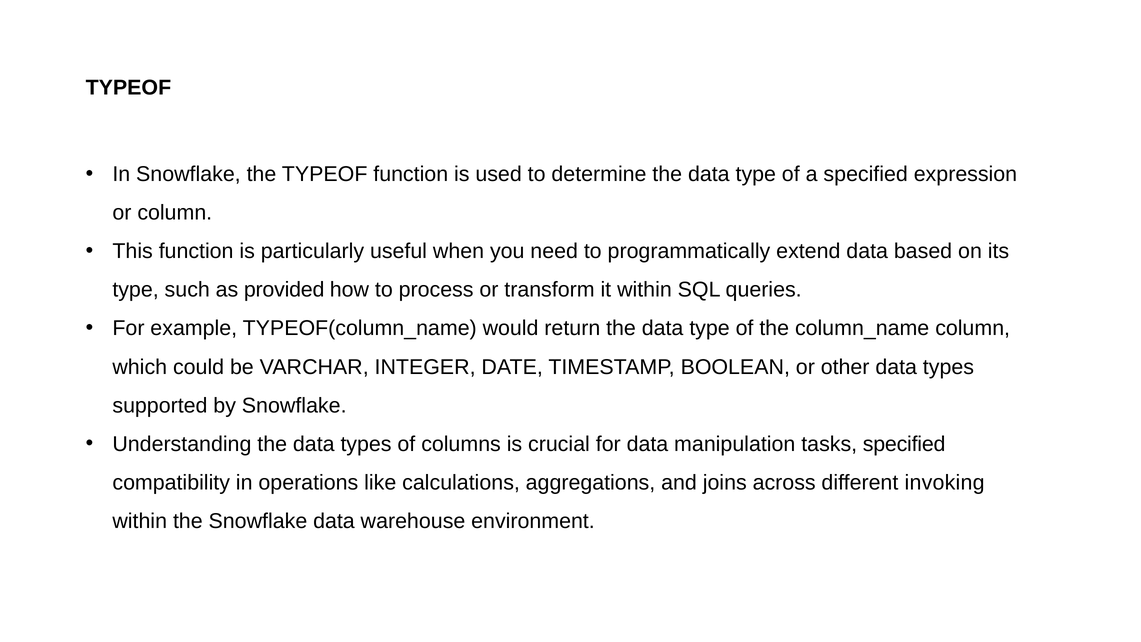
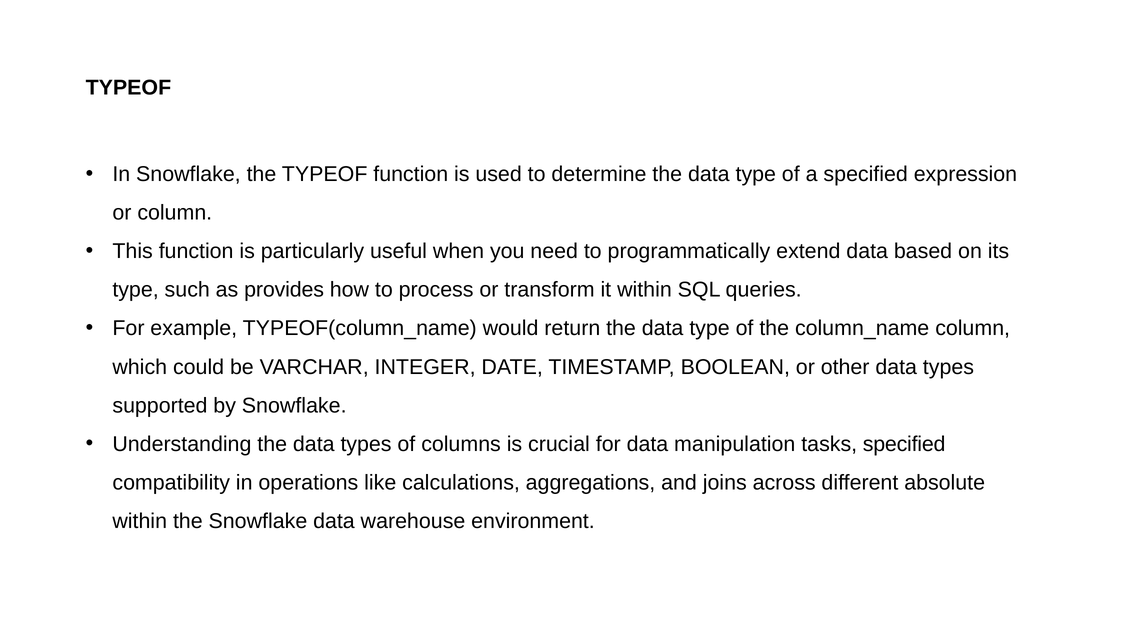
provided: provided -> provides (284, 290)
invoking: invoking -> absolute (945, 482)
